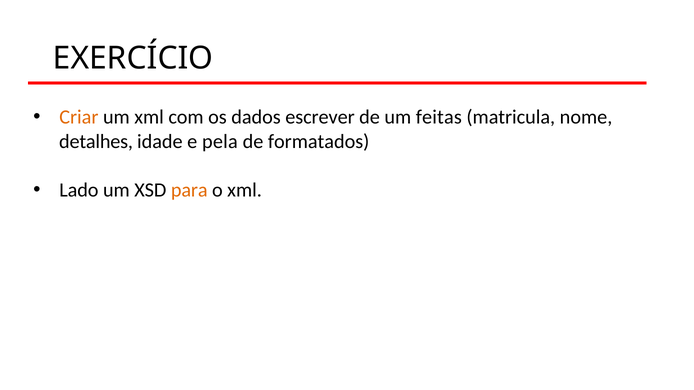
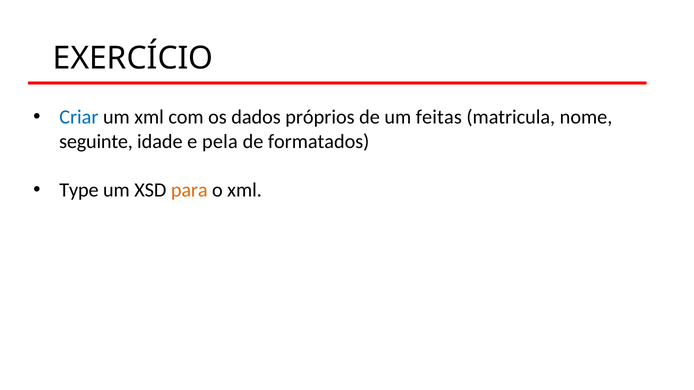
Criar colour: orange -> blue (79, 117)
escrever: escrever -> próprios (320, 117)
detalhes: detalhes -> seguinte (96, 142)
Lado: Lado -> Type (79, 190)
